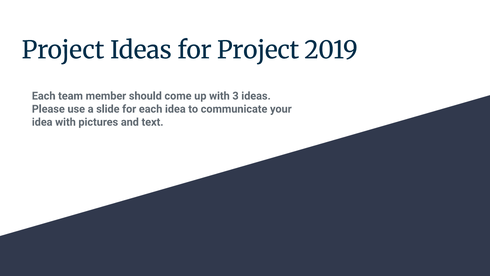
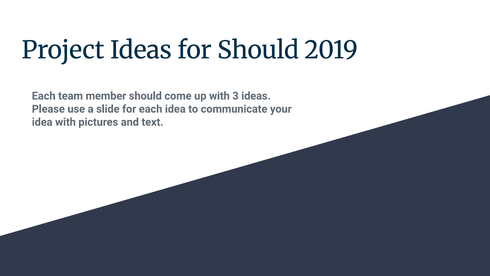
for Project: Project -> Should (258, 50)
